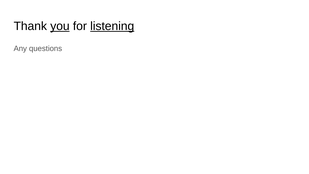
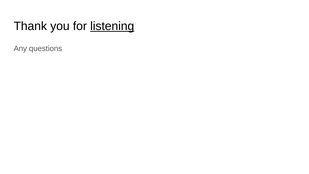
you underline: present -> none (60, 26)
